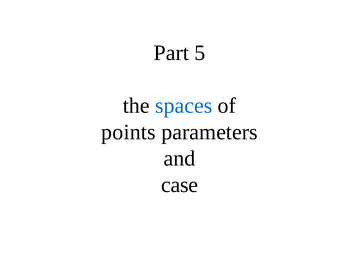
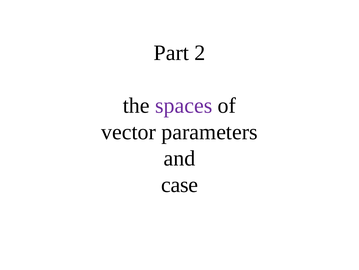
5: 5 -> 2 (200, 53)
spaces colour: blue -> purple (184, 105)
points: points -> vector (129, 132)
